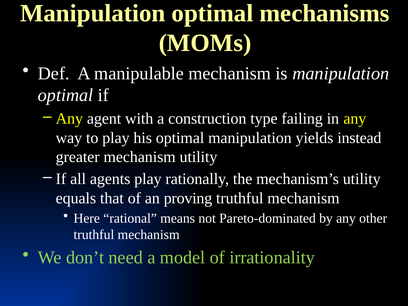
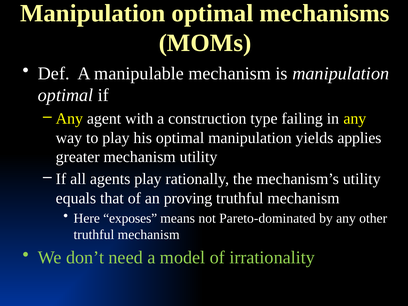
instead: instead -> applies (359, 138)
rational: rational -> exposes (130, 218)
